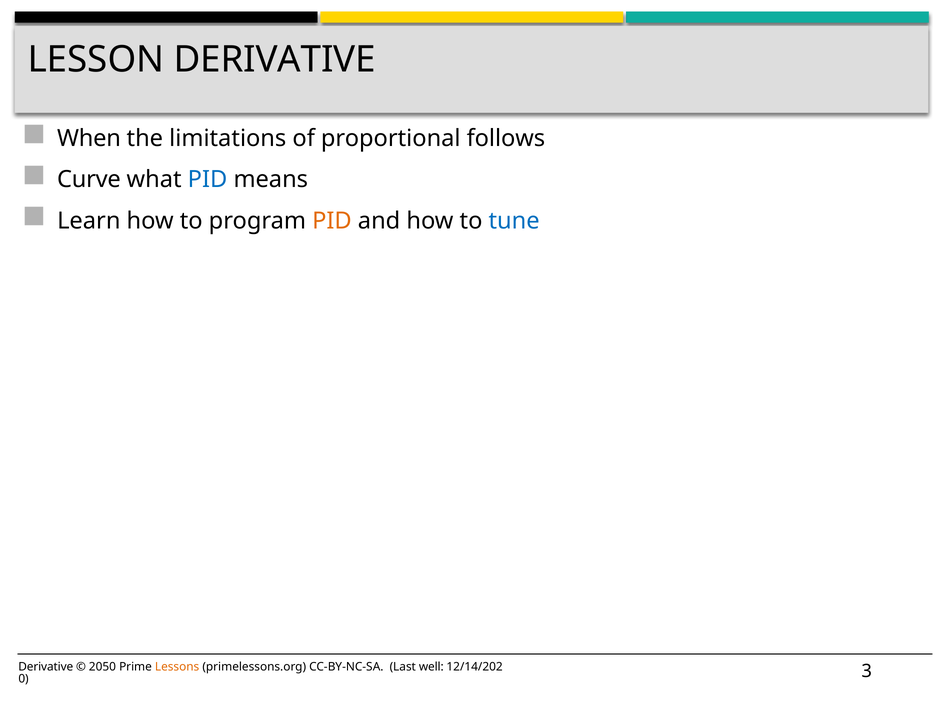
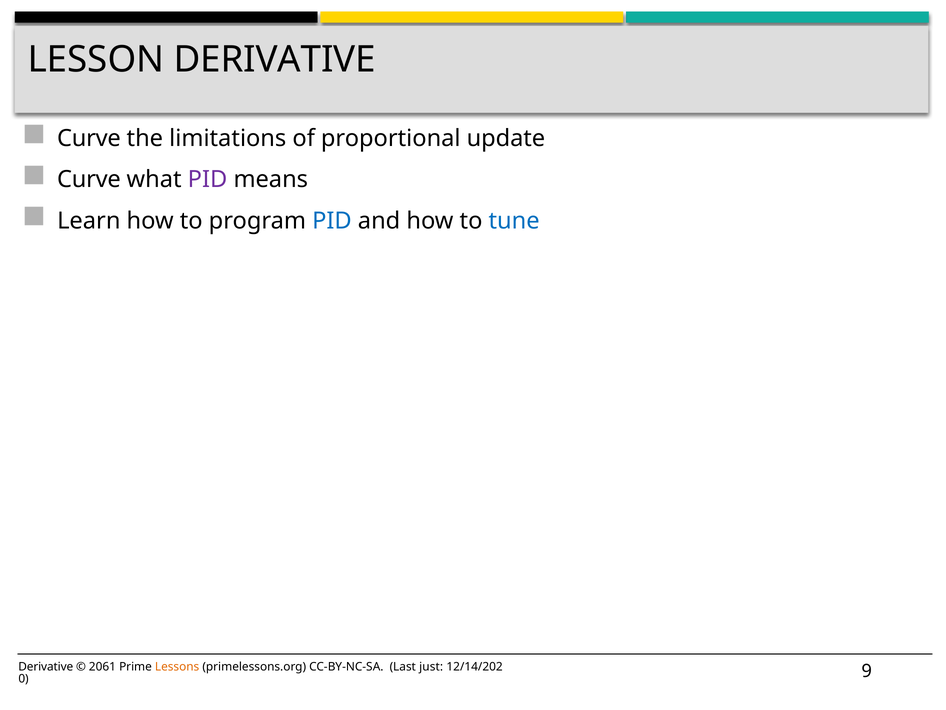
When: When -> Curve (89, 139)
follows: follows -> update (506, 139)
PID colour: blue -> purple (207, 180)
PID colour: orange -> blue (332, 221)
2050: 2050 -> 2061 (102, 666)
well: well -> just (431, 666)
3: 3 -> 9 (867, 670)
